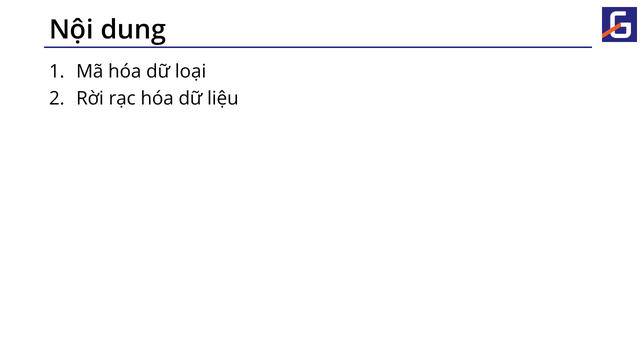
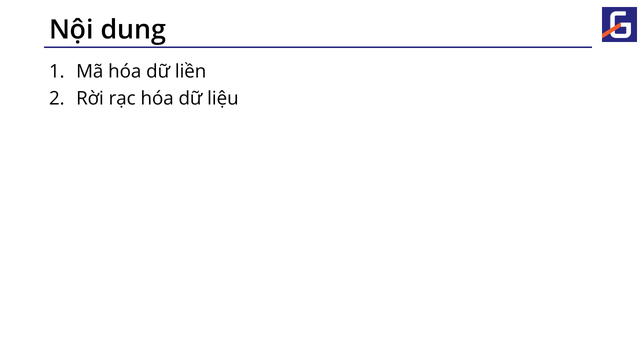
loại: loại -> liền (191, 72)
